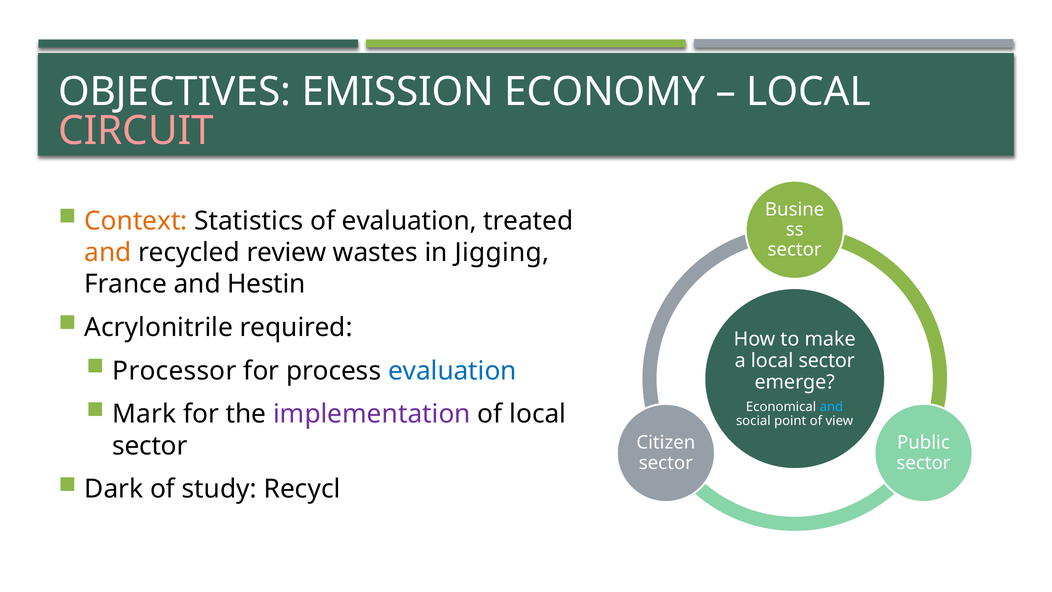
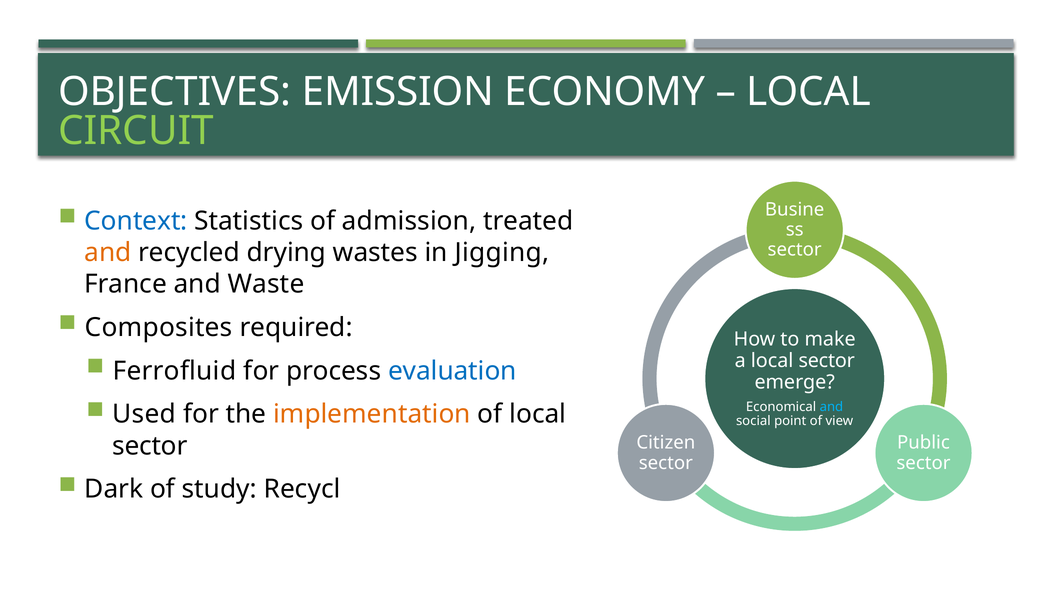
CIRCUIT colour: pink -> light green (136, 131)
Context colour: orange -> blue (136, 221)
of evaluation: evaluation -> admission (409, 221)
review: review -> drying (286, 252)
Hestin: Hestin -> Waste (266, 284)
Acrylonitrile: Acrylonitrile -> Composites (159, 327)
Processor: Processor -> Ferrofluid (174, 371)
Mark: Mark -> Used (144, 414)
implementation colour: purple -> orange (372, 414)
